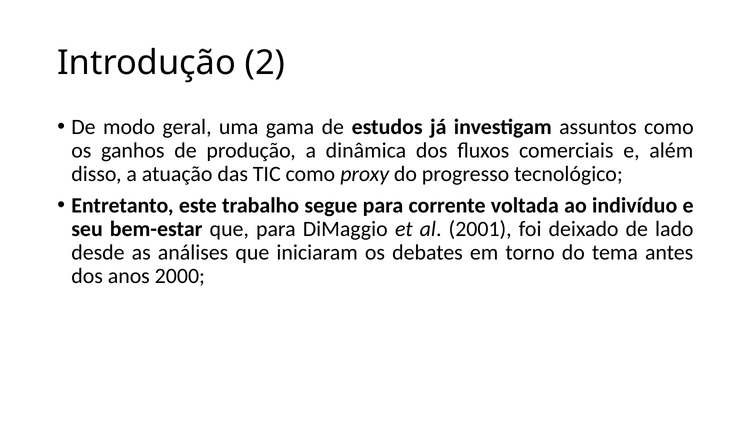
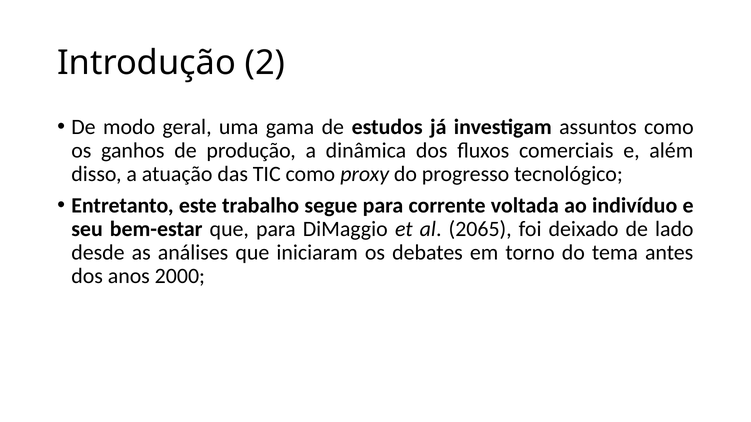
2001: 2001 -> 2065 (480, 229)
